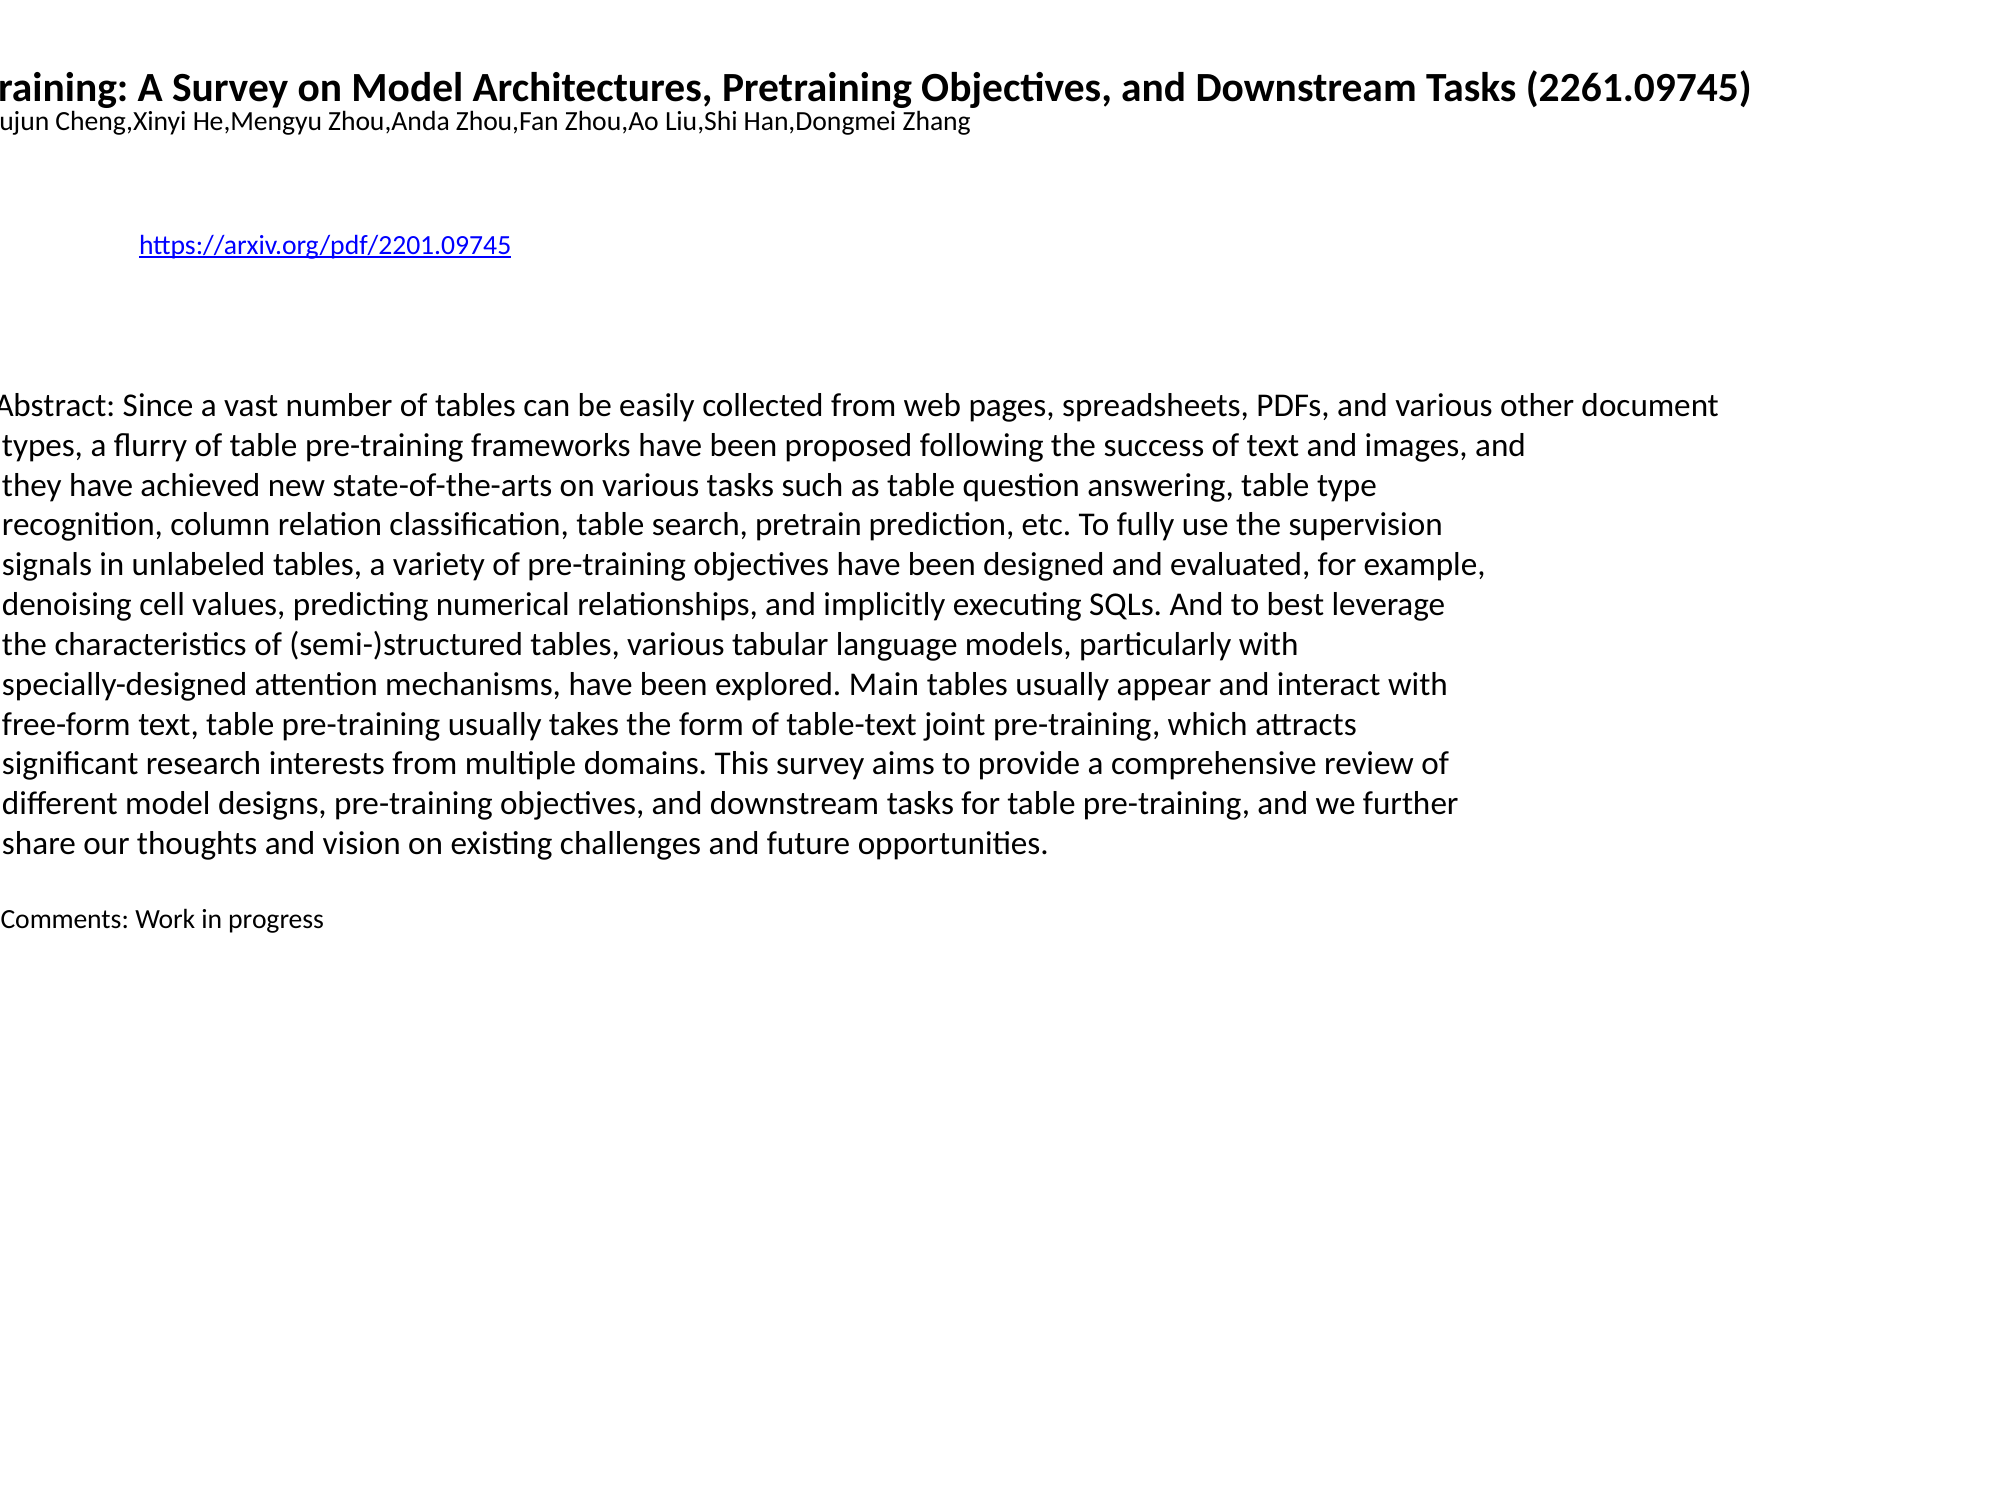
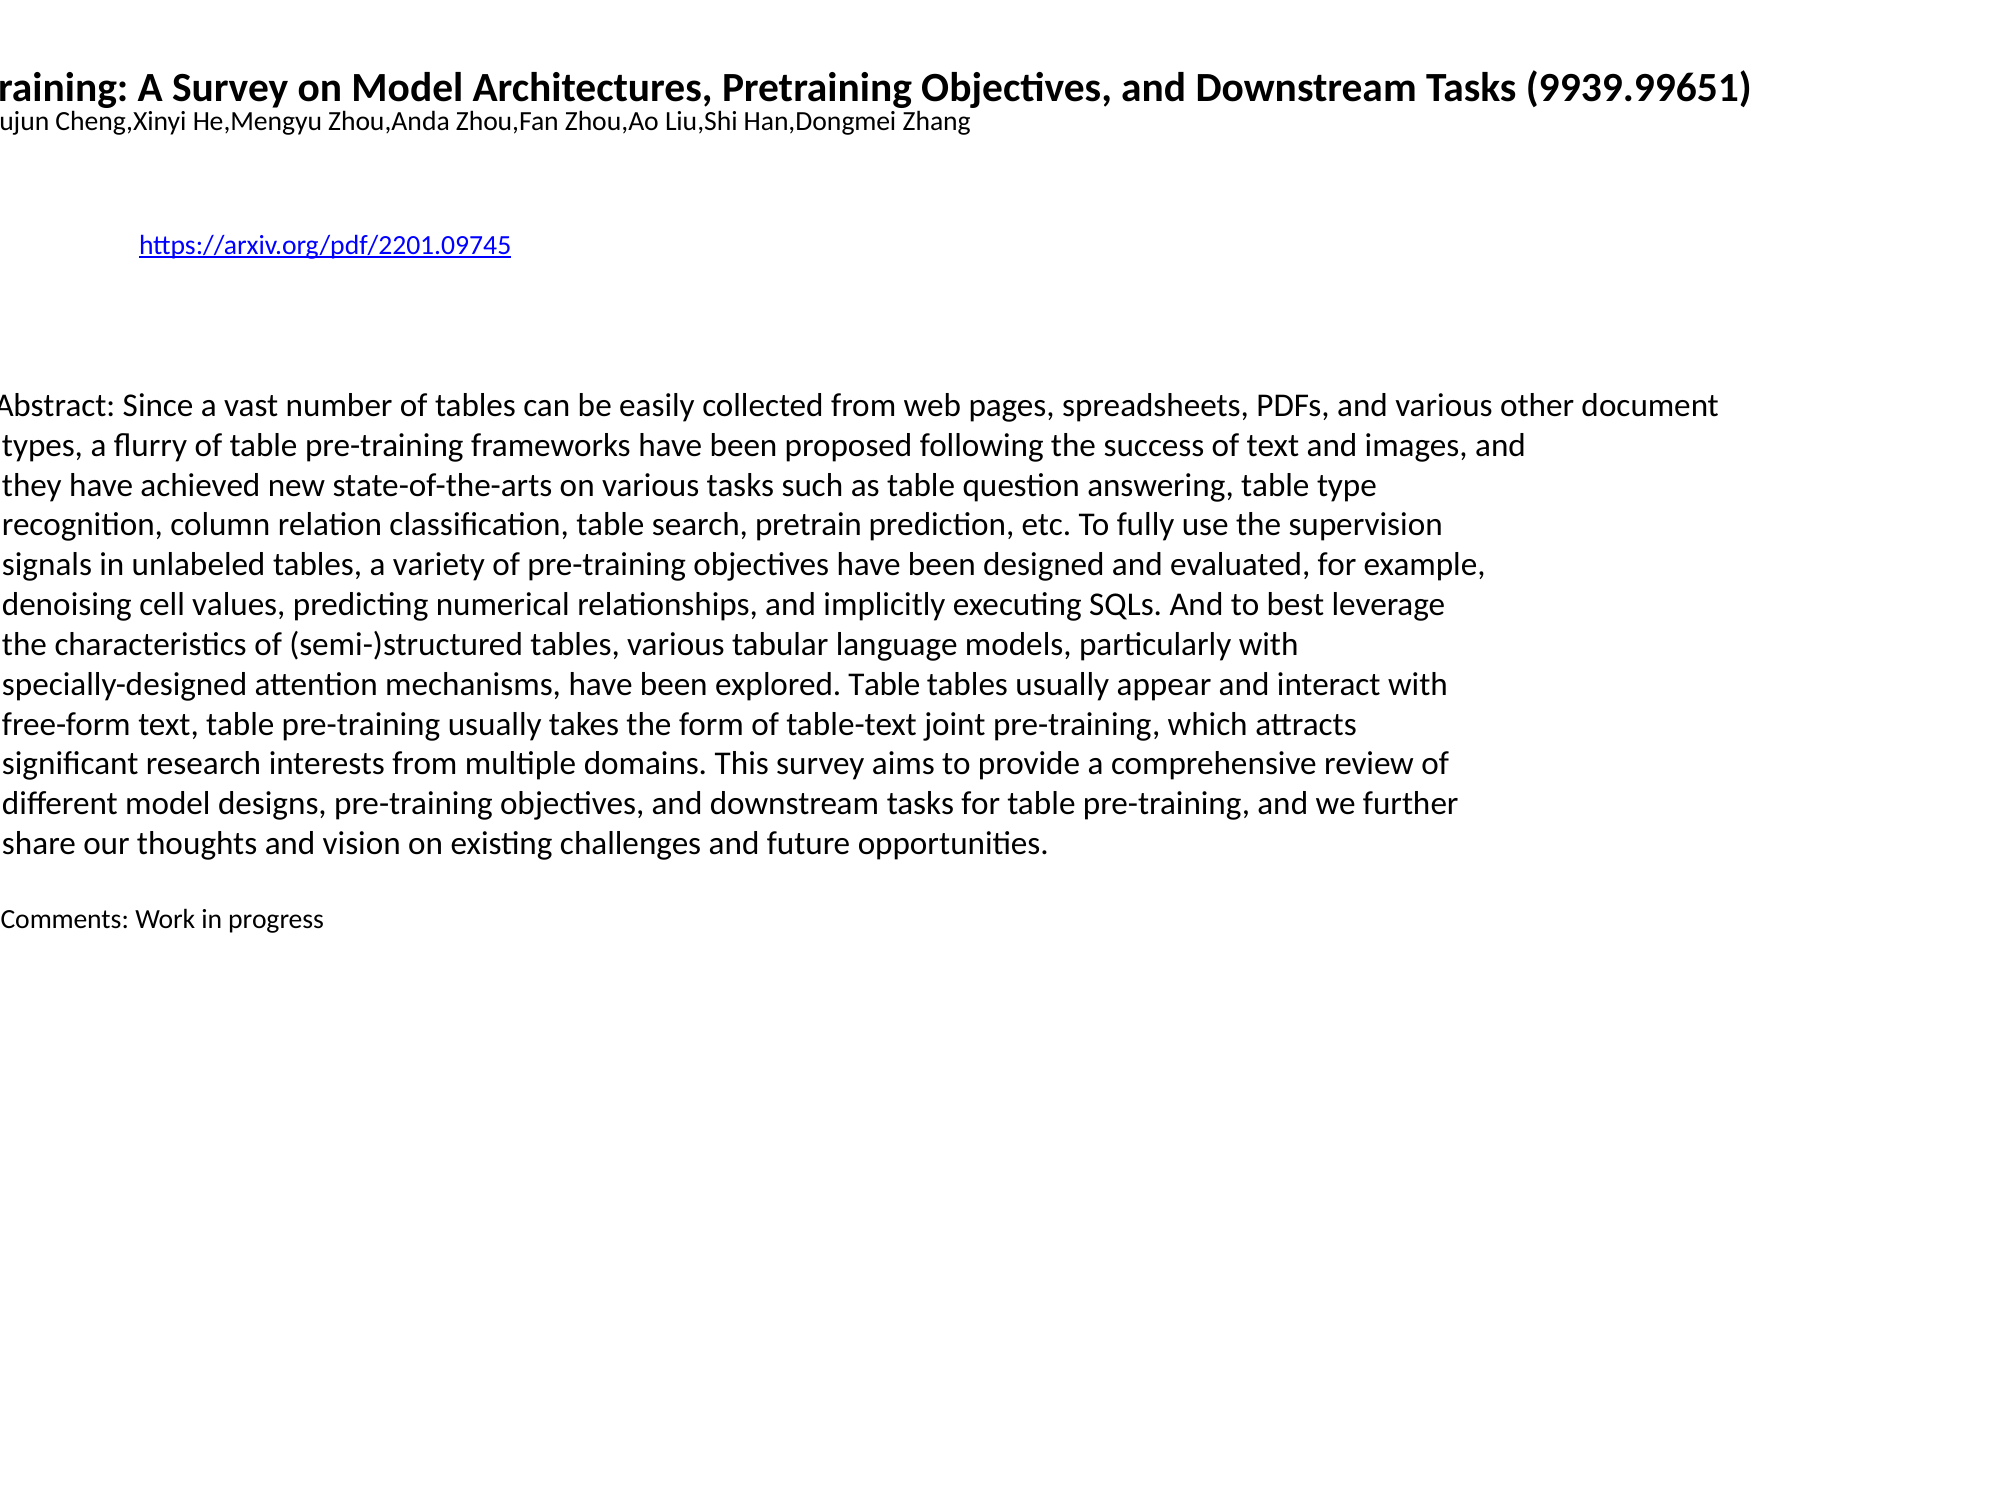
2261.09745: 2261.09745 -> 9939.99651 (1639, 88)
explored Main: Main -> Table (884, 684)
